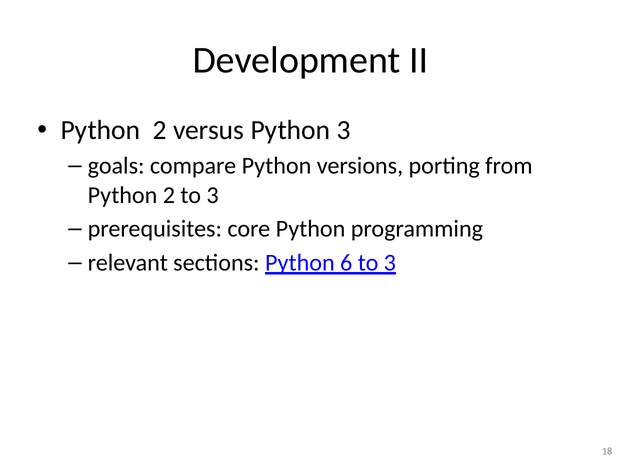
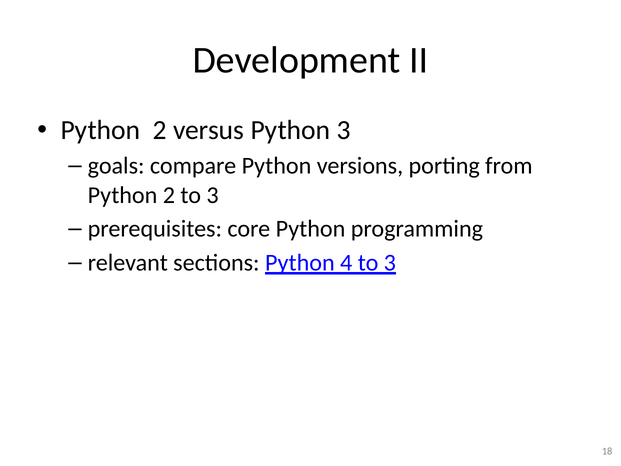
6: 6 -> 4 (346, 263)
